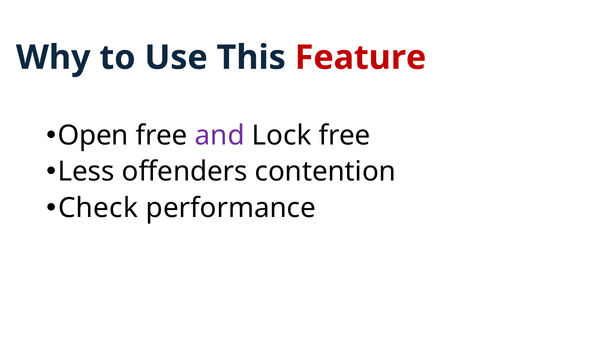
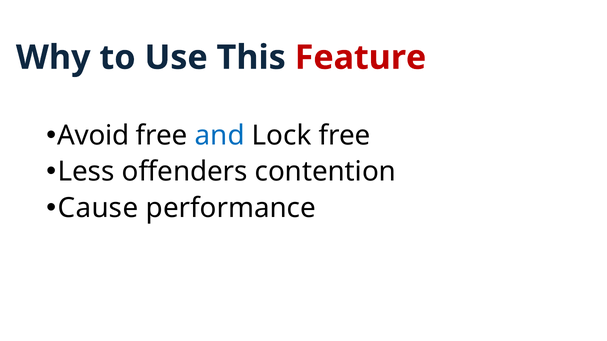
Open: Open -> Avoid (93, 136)
and colour: purple -> blue (220, 136)
Check: Check -> Cause (98, 208)
